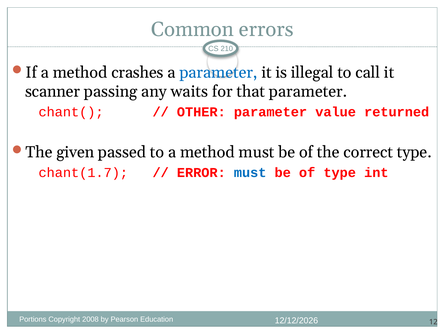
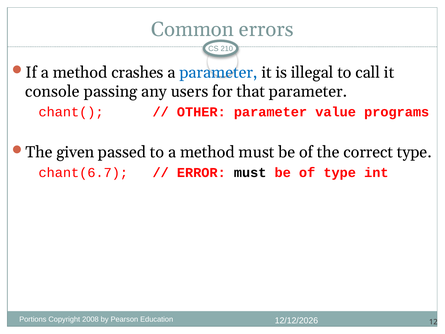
scanner: scanner -> console (52, 92)
waits: waits -> users (190, 92)
returned: returned -> programs (397, 112)
chant(1.7: chant(1.7 -> chant(6.7 (83, 172)
must colour: blue -> black (250, 172)
